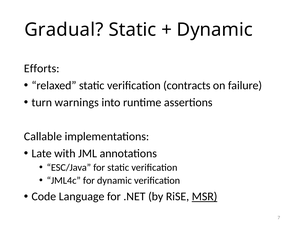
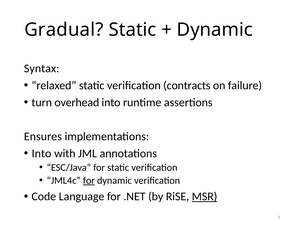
Efforts: Efforts -> Syntax (42, 69)
warnings: warnings -> overhead (77, 103)
Callable: Callable -> Ensures (43, 137)
Late: Late -> Into (41, 154)
for underline: none -> present (89, 181)
